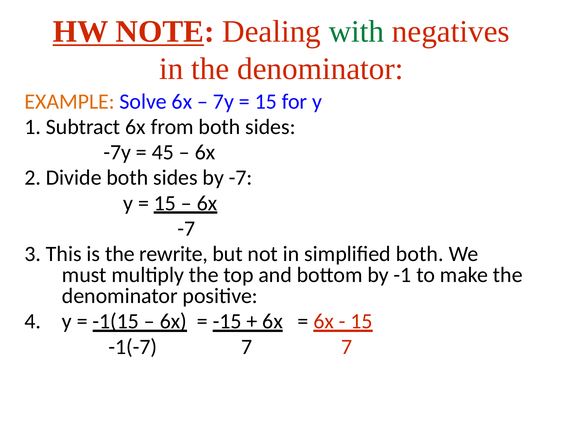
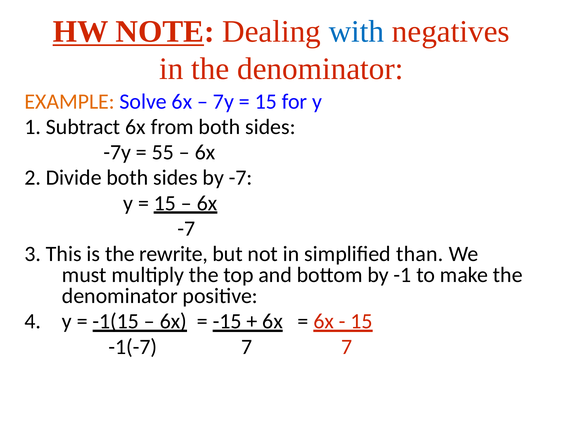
with colour: green -> blue (356, 31)
45: 45 -> 55 (163, 152)
simplified both: both -> than (420, 254)
